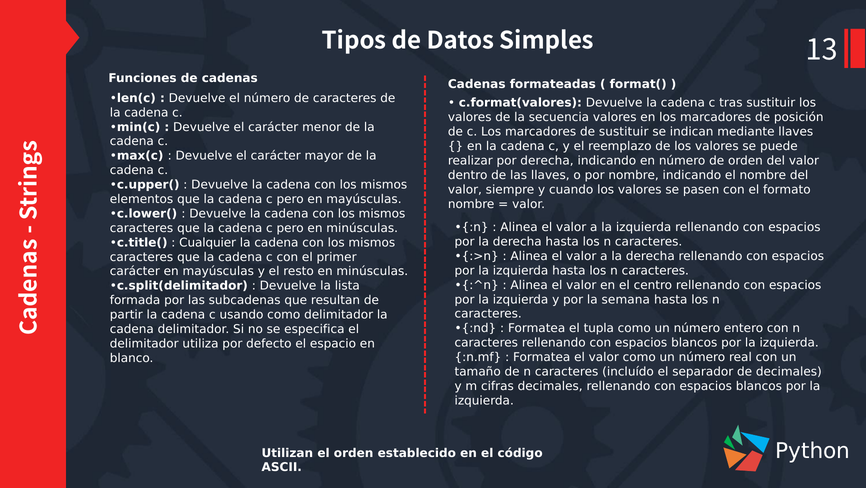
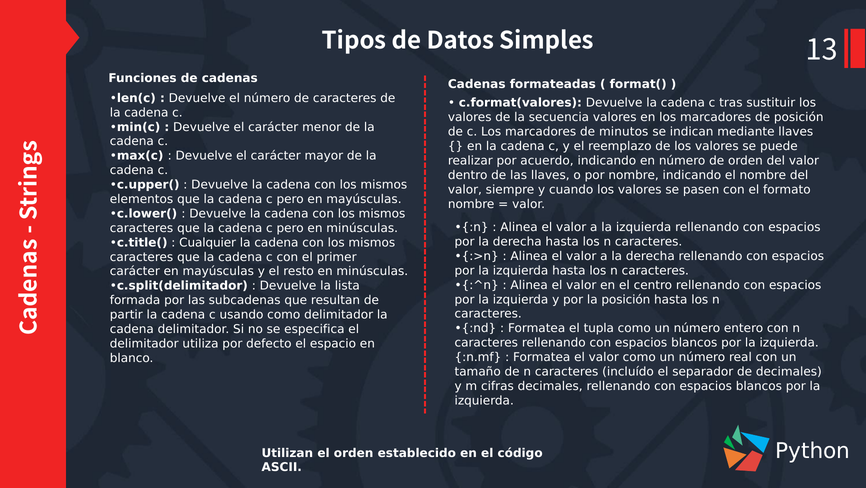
de sustituir: sustituir -> minutos (624, 132)
por derecha: derecha -> acuerdo (547, 161)
la semana: semana -> posición (626, 299)
